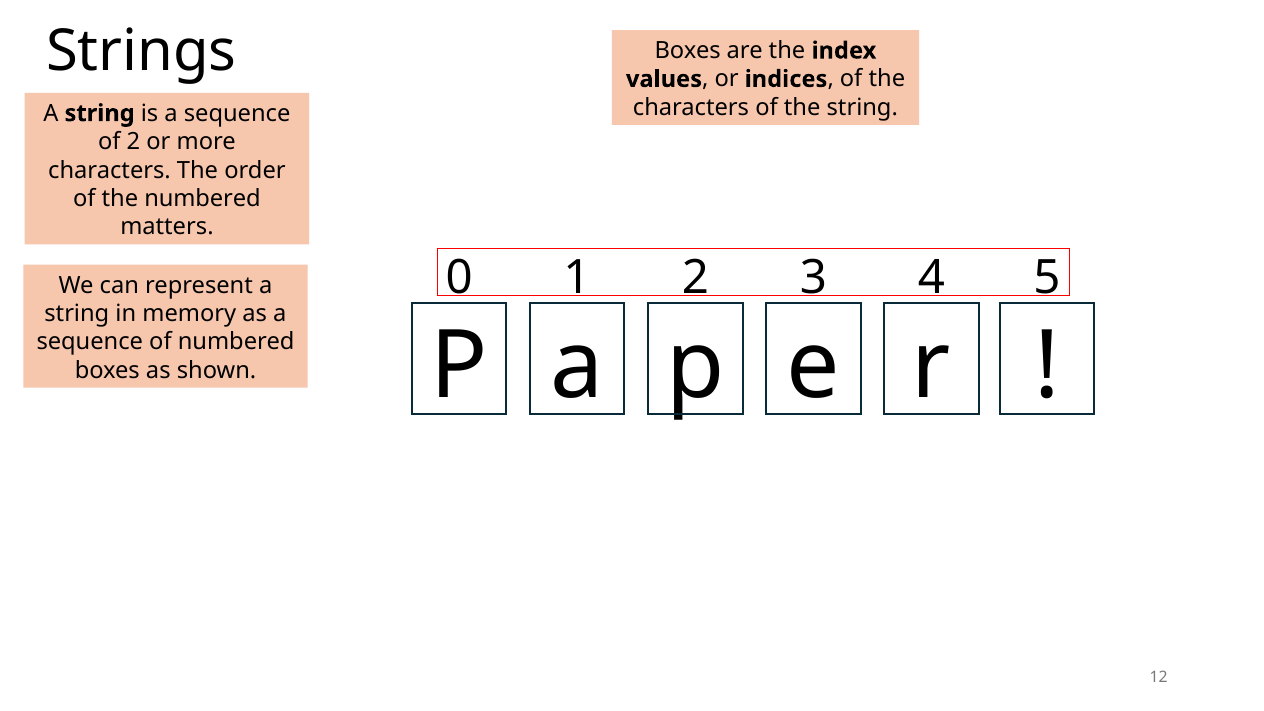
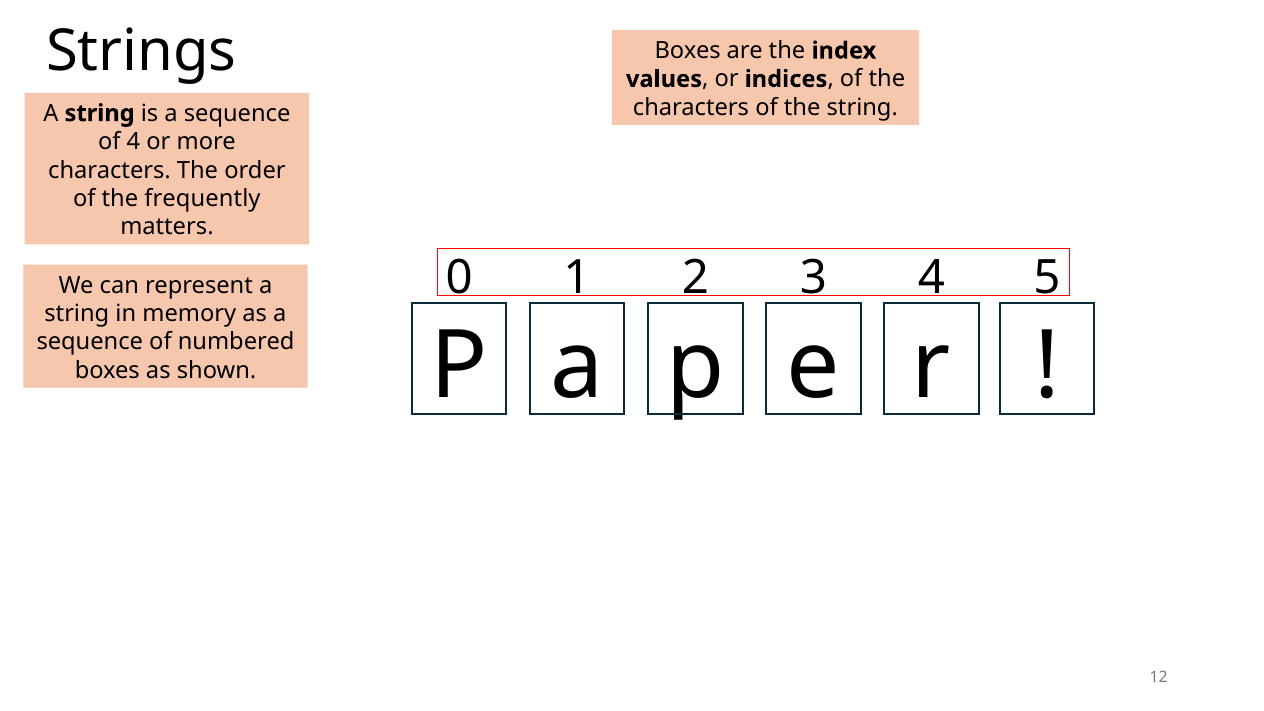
of 2: 2 -> 4 (133, 142)
the numbered: numbered -> frequently (202, 199)
